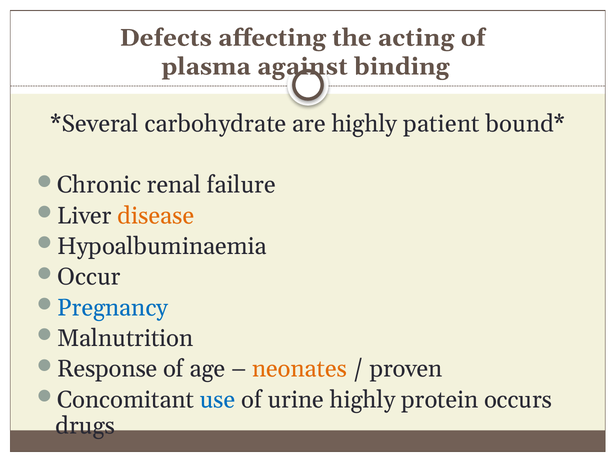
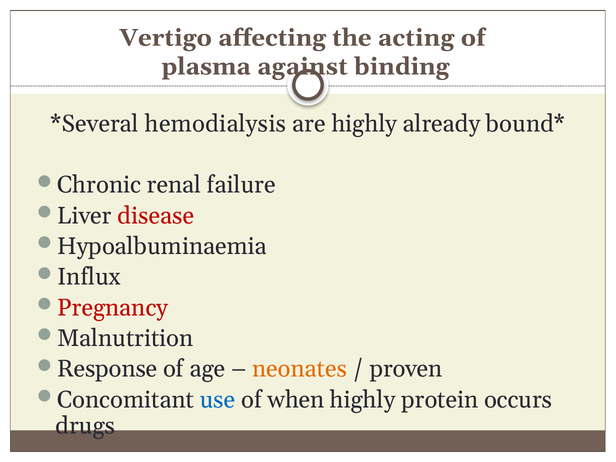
Defects: Defects -> Vertigo (166, 38)
carbohydrate: carbohydrate -> hemodialysis (216, 124)
patient: patient -> already (442, 124)
disease colour: orange -> red (156, 216)
Occur: Occur -> Influx (89, 277)
Pregnancy colour: blue -> red (113, 308)
urine: urine -> when (296, 400)
